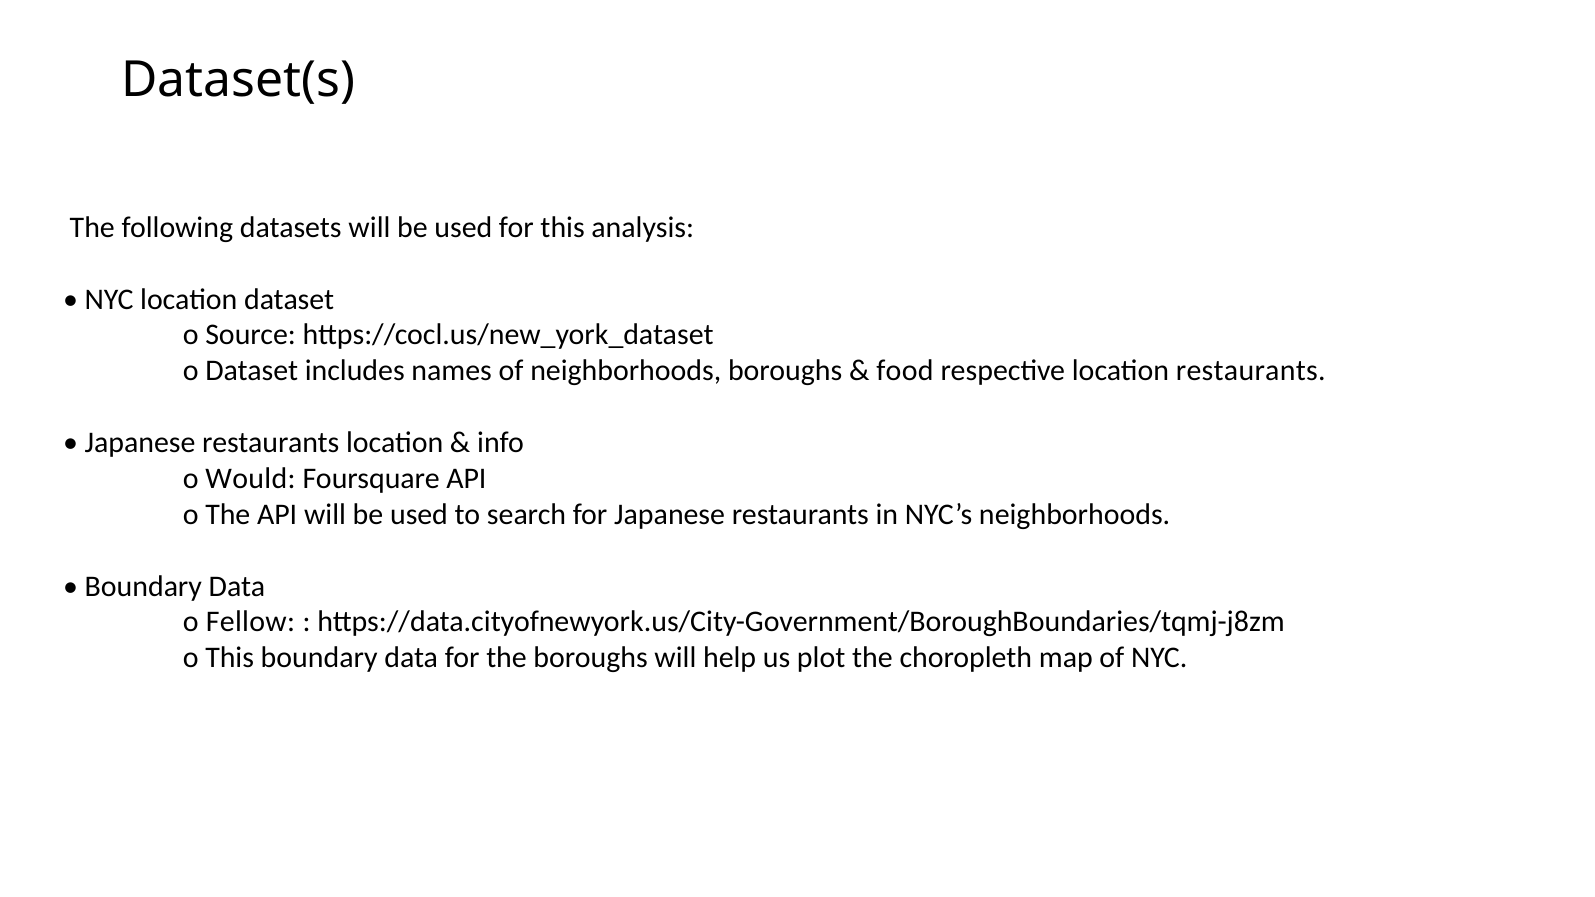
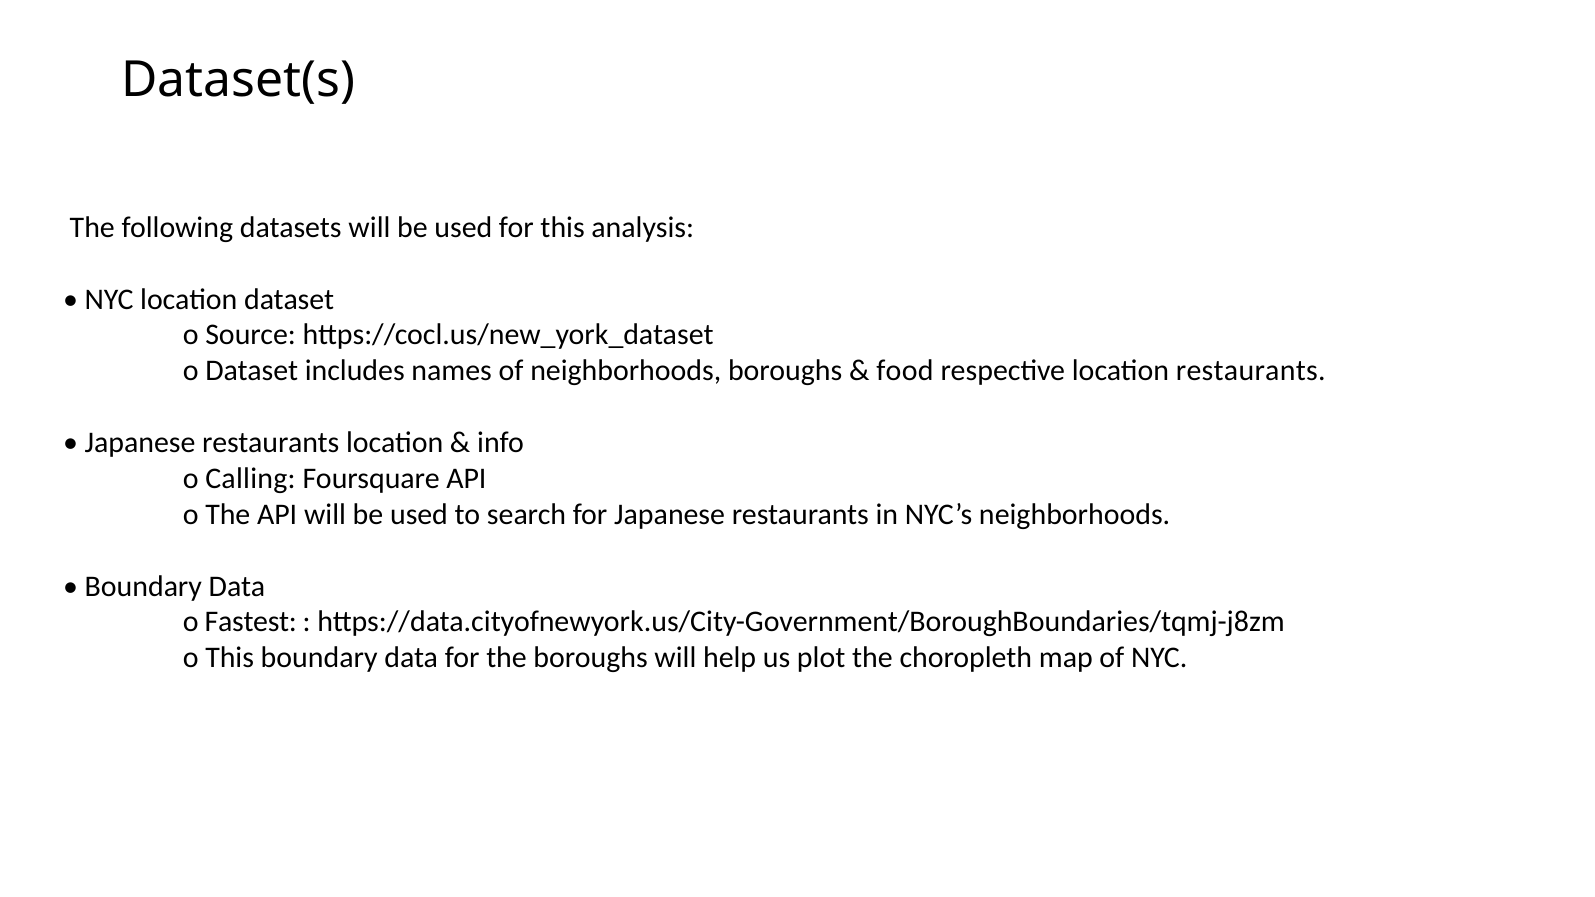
Would: Would -> Calling (250, 479)
Fellow: Fellow -> Fastest (251, 622)
